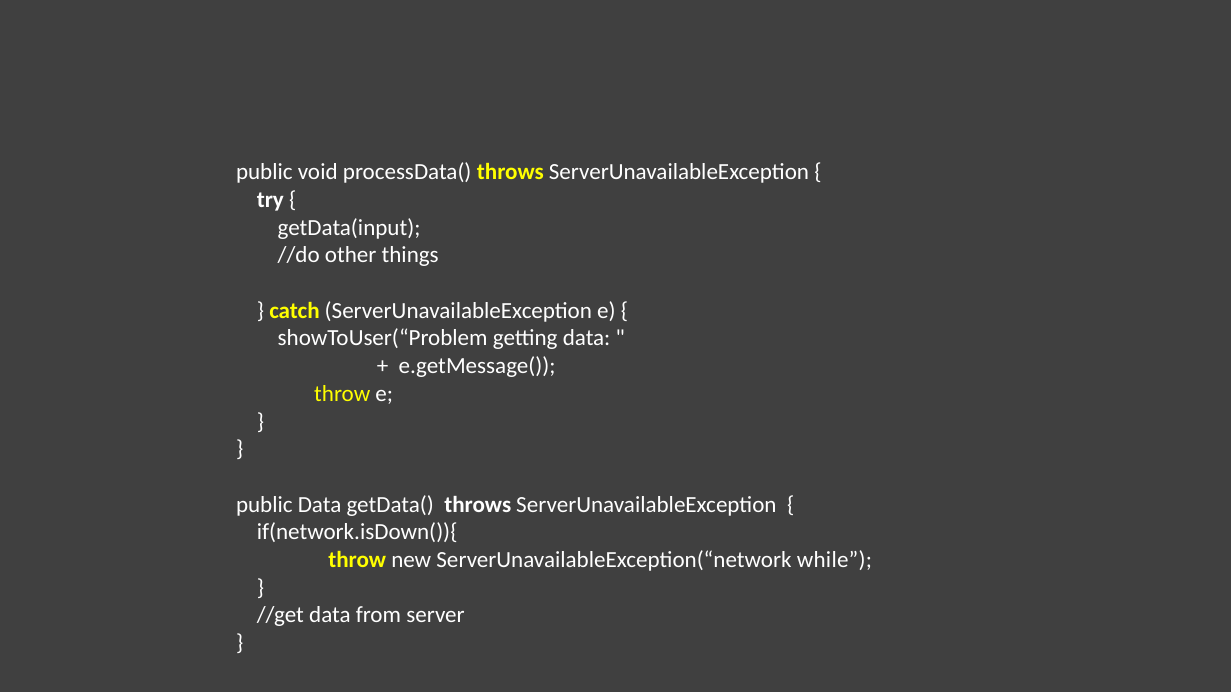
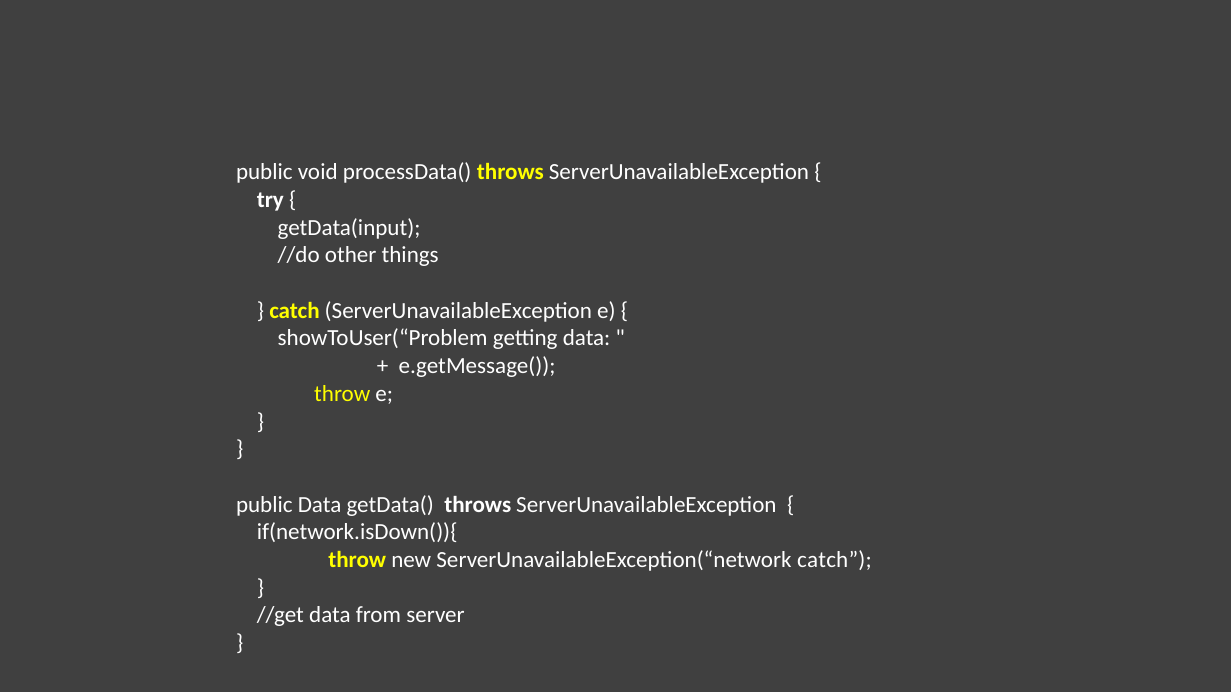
ServerUnavailableException(“network while: while -> catch (834, 560)
